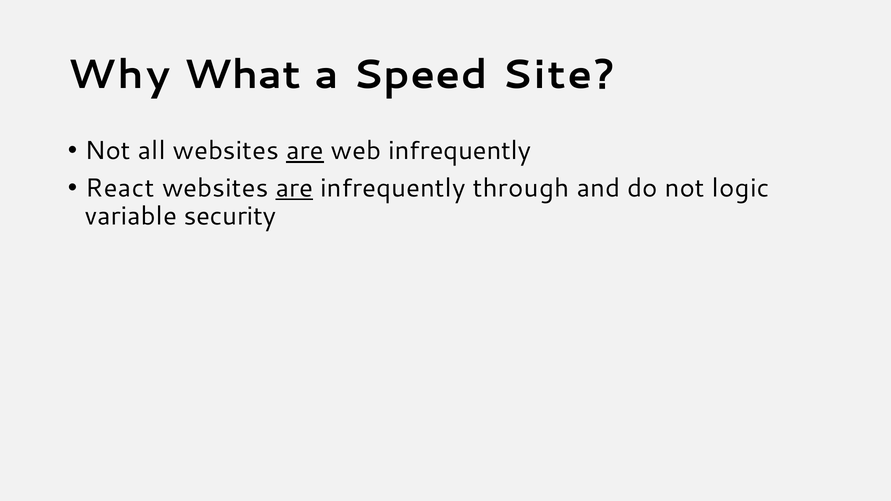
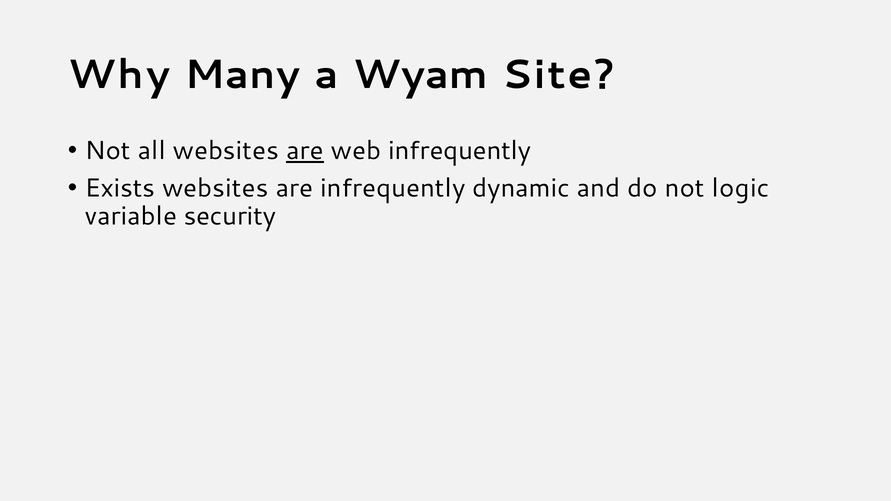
What: What -> Many (242, 75)
Speed: Speed -> Wyam (421, 75)
React: React -> Exists (120, 188)
are underline: present -> none (294, 188)
through: through -> dynamic (521, 188)
